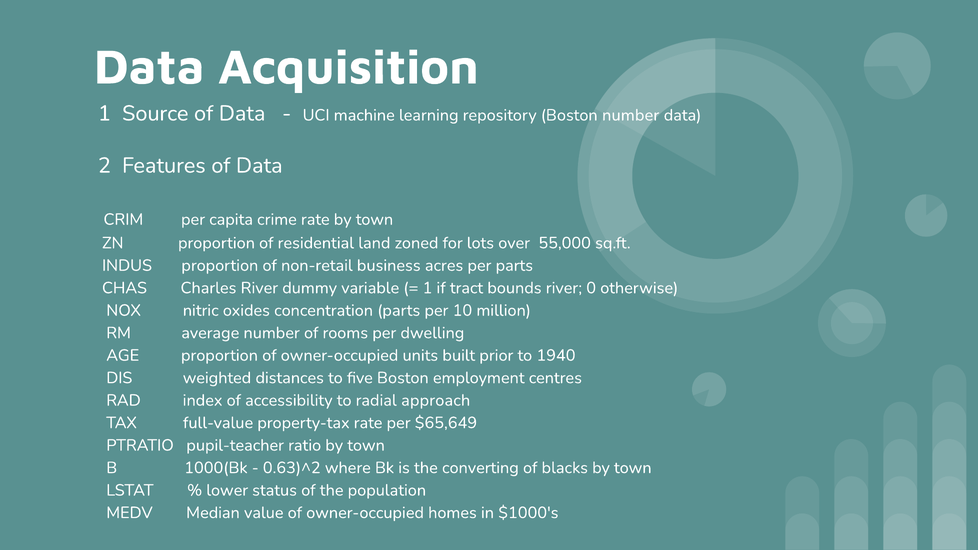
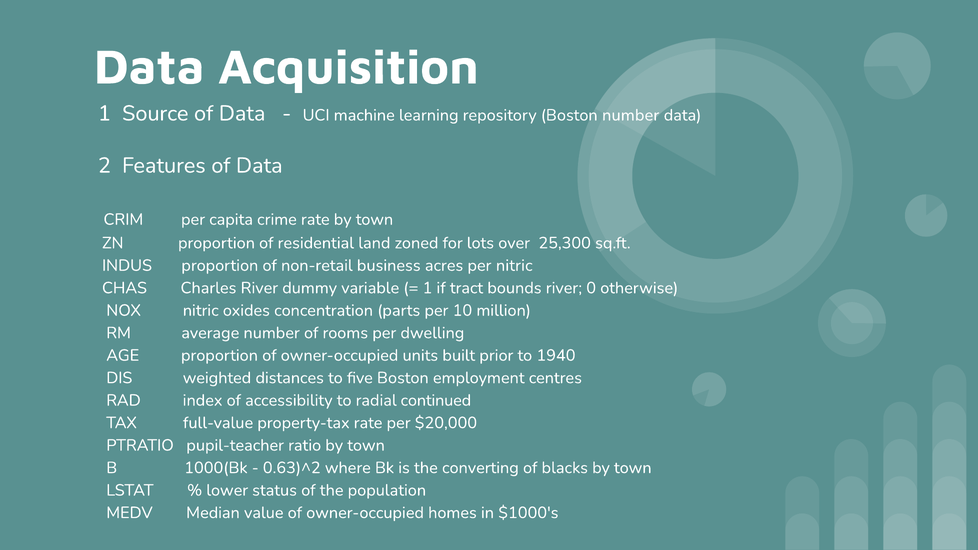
55,000: 55,000 -> 25,300 (565, 243)
per parts: parts -> nitric (514, 266)
approach: approach -> continued (436, 400)
$65,649: $65,649 -> $20,000 (446, 423)
